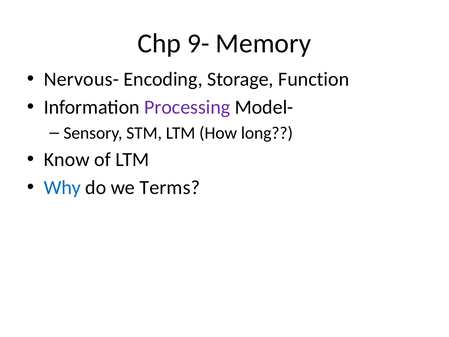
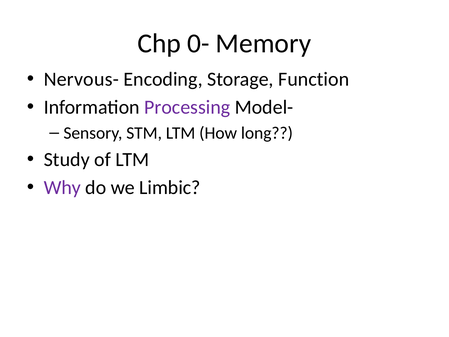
9-: 9- -> 0- (198, 43)
Know: Know -> Study (67, 160)
Why colour: blue -> purple (62, 188)
Terms: Terms -> Limbic (170, 188)
